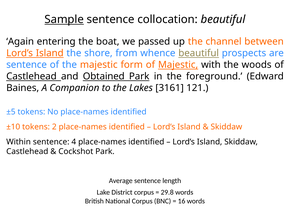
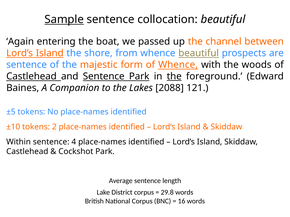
of Majestic: Majestic -> Whence (178, 65)
and Obtained: Obtained -> Sentence (104, 76)
the underline: none -> present (174, 76)
3161: 3161 -> 2088 (170, 88)
